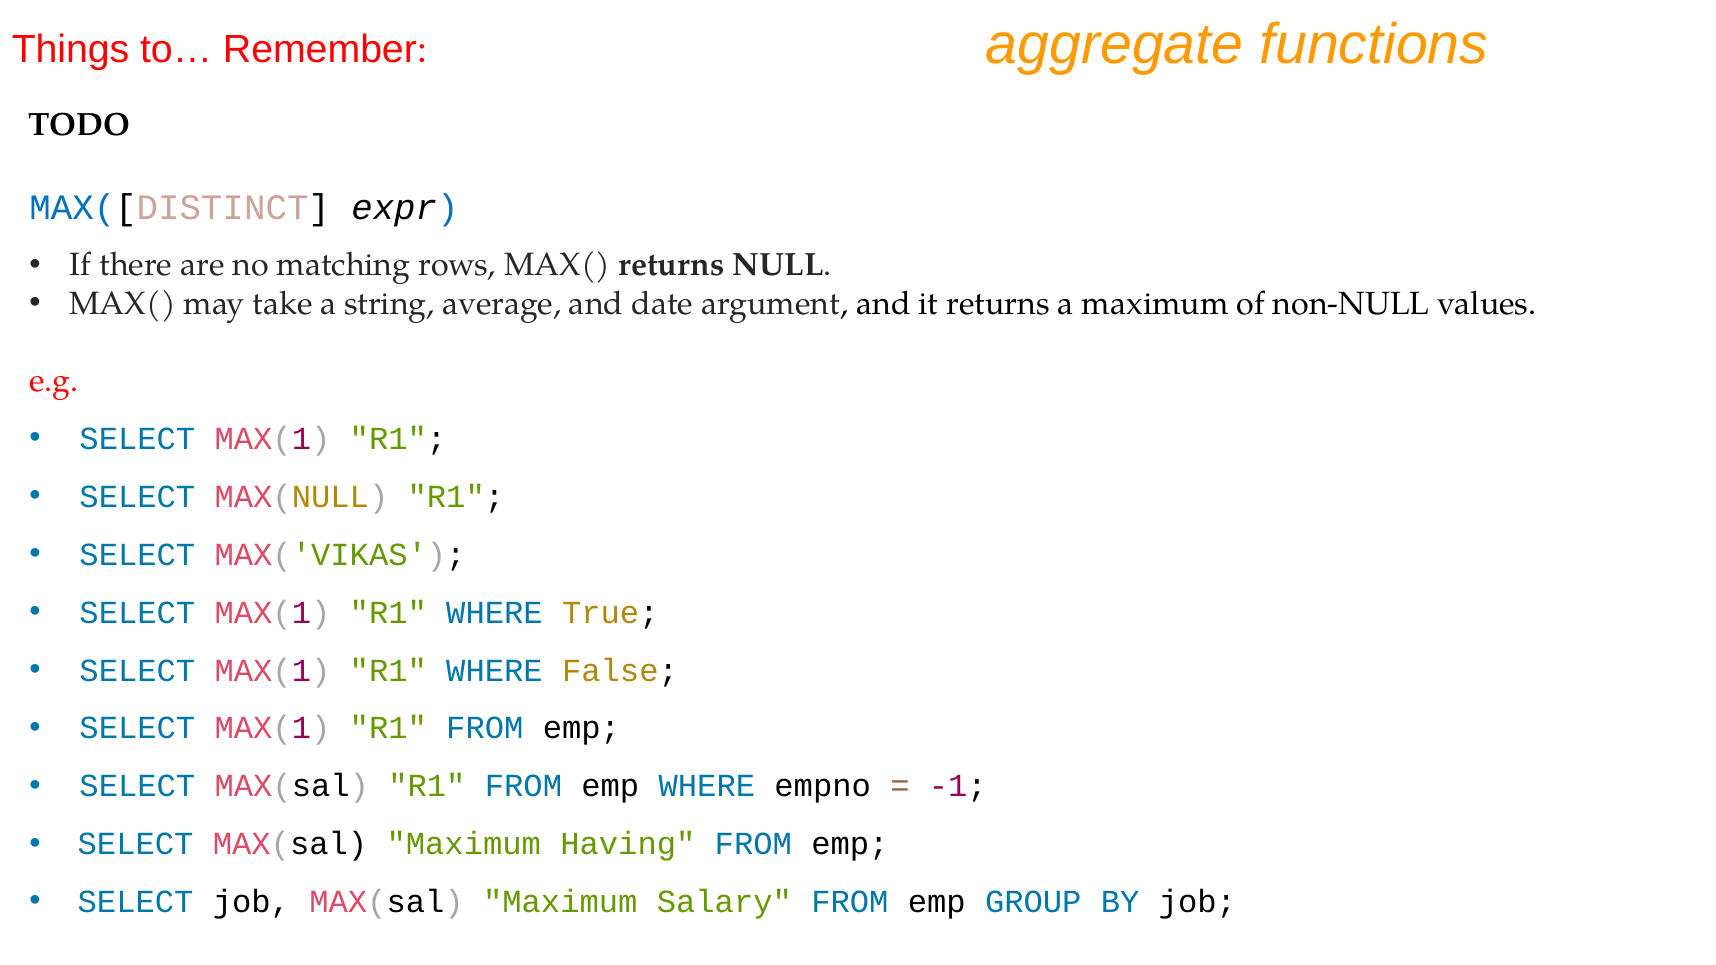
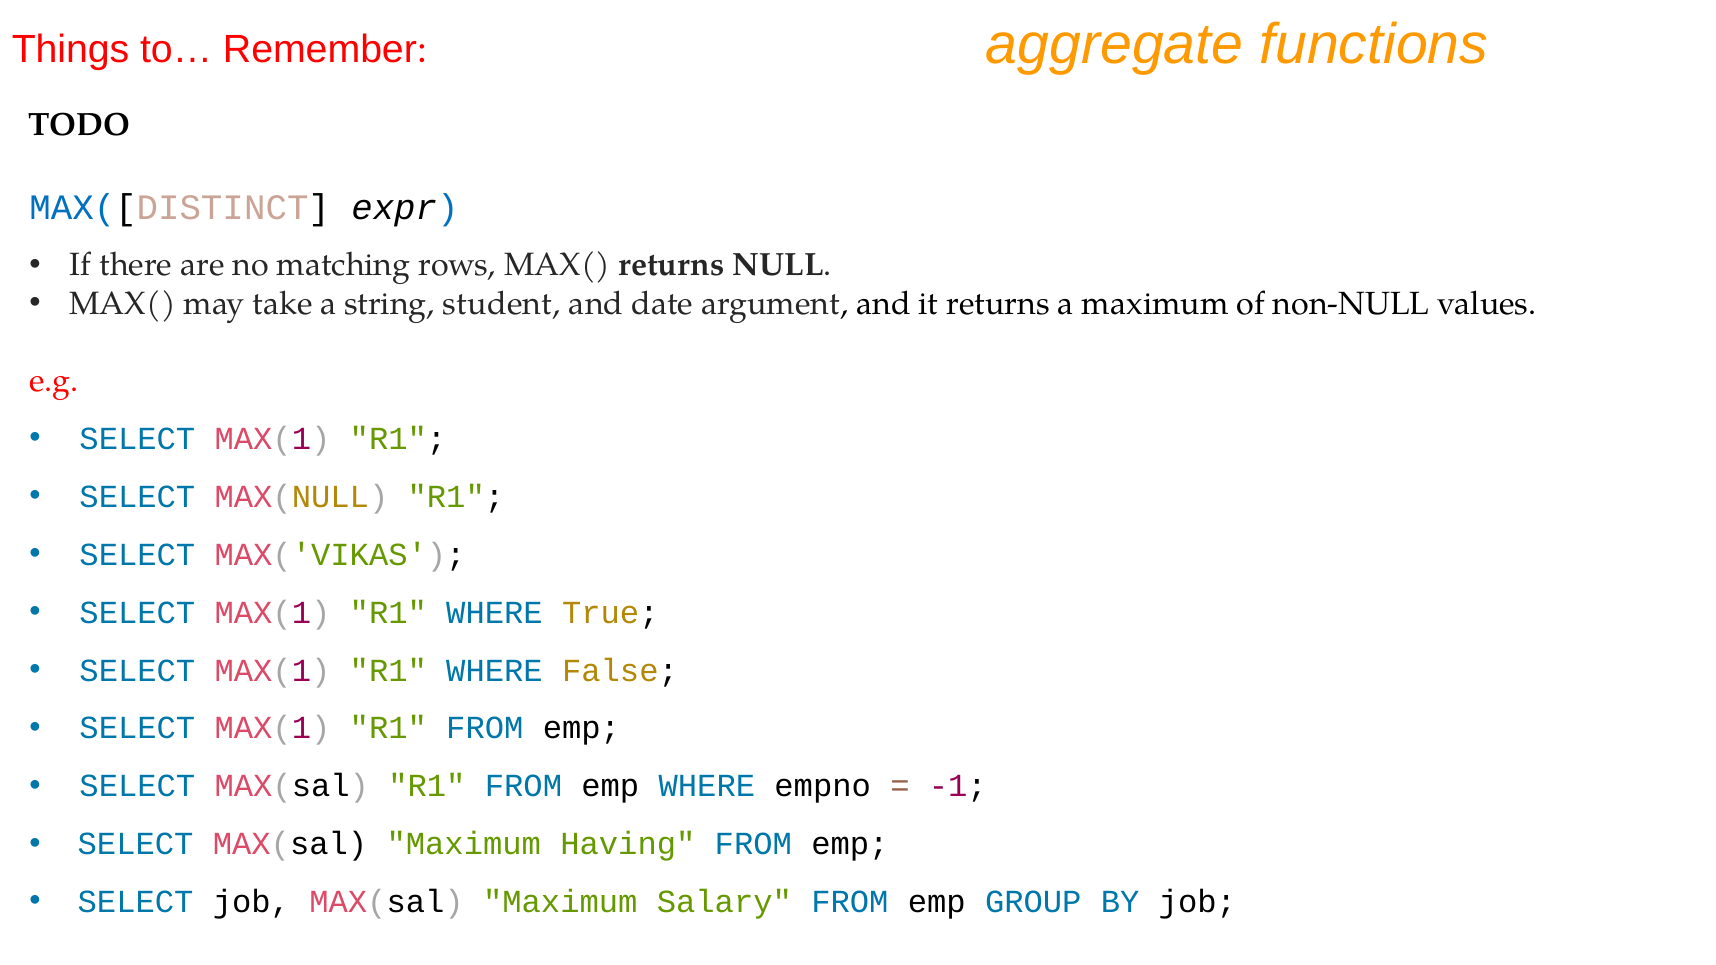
average: average -> student (502, 304)
